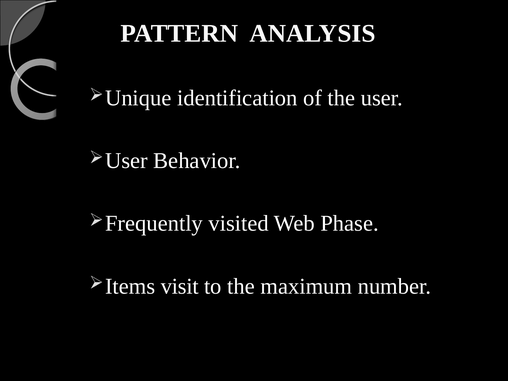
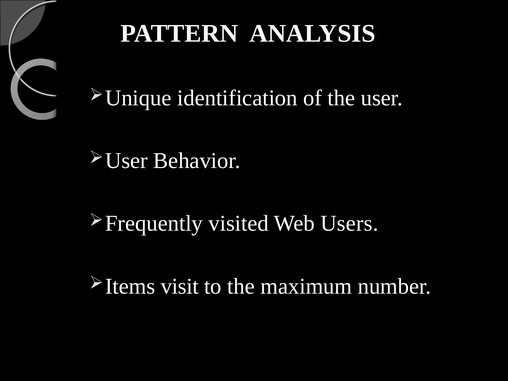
Phase: Phase -> Users (349, 224)
